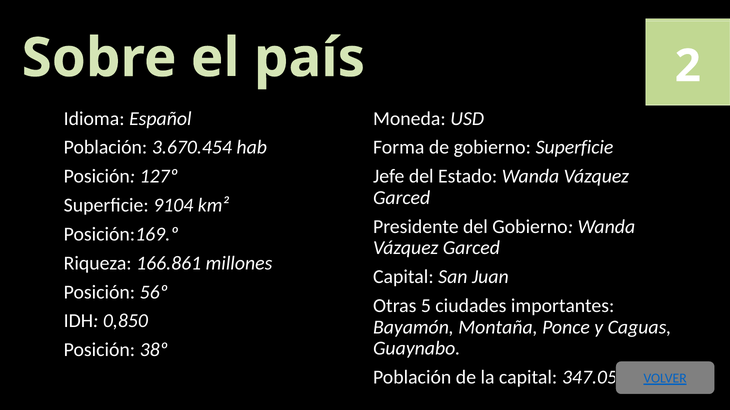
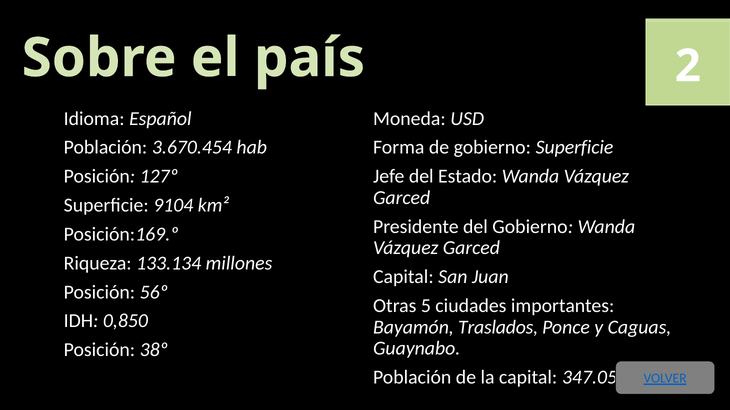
166.861: 166.861 -> 133.134 (169, 263)
Montaña: Montaña -> Traslados (498, 328)
